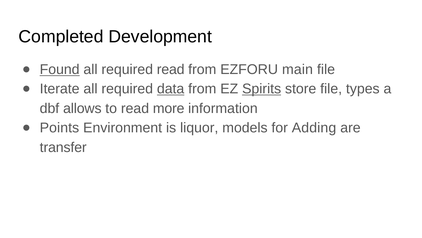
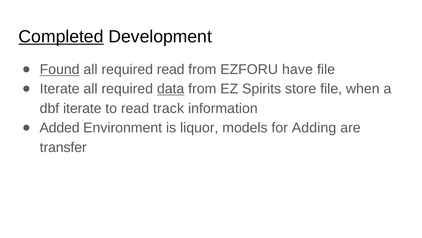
Completed underline: none -> present (61, 37)
main: main -> have (297, 69)
Spirits underline: present -> none (262, 89)
types: types -> when (363, 89)
dbf allows: allows -> iterate (82, 108)
more: more -> track (169, 108)
Points: Points -> Added (60, 128)
